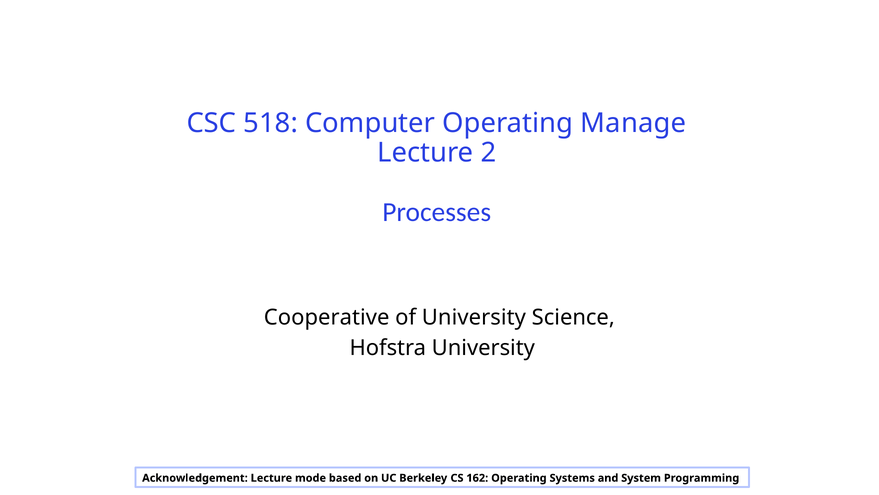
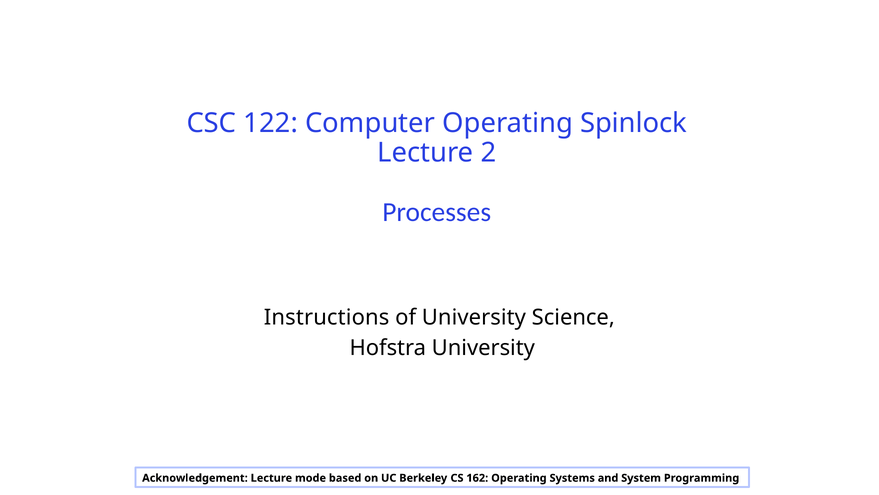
518: 518 -> 122 (271, 123)
Manage: Manage -> Spinlock (634, 123)
Cooperative: Cooperative -> Instructions (327, 317)
